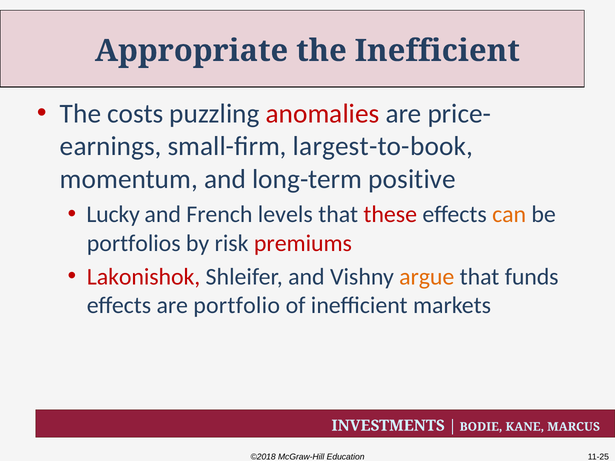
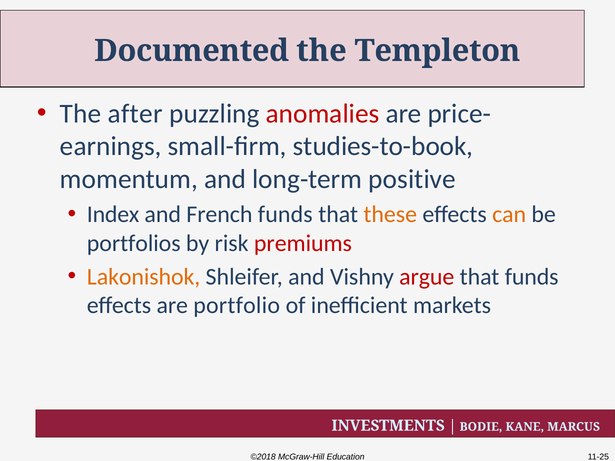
Appropriate: Appropriate -> Documented (192, 51)
the Inefficient: Inefficient -> Templeton (437, 51)
costs: costs -> after (135, 114)
largest-to-book: largest-to-book -> studies-to-book (383, 147)
Lucky: Lucky -> Index (113, 215)
French levels: levels -> funds (285, 215)
these colour: red -> orange (390, 215)
Lakonishok colour: red -> orange (144, 277)
argue colour: orange -> red (427, 277)
